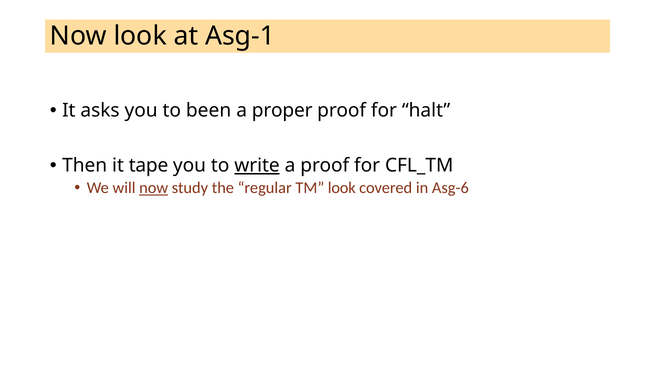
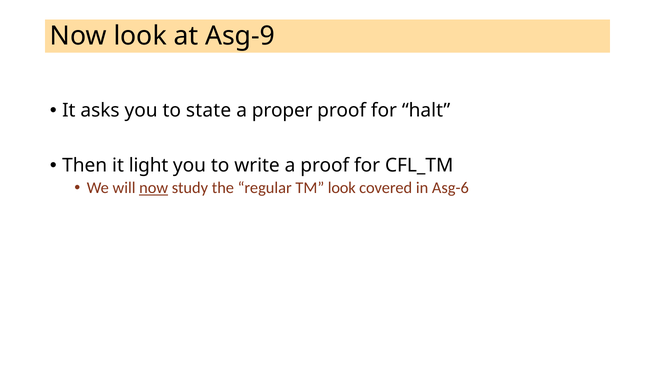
Asg-1: Asg-1 -> Asg-9 (240, 36)
been: been -> state (209, 111)
tape: tape -> light (149, 166)
write underline: present -> none (257, 166)
